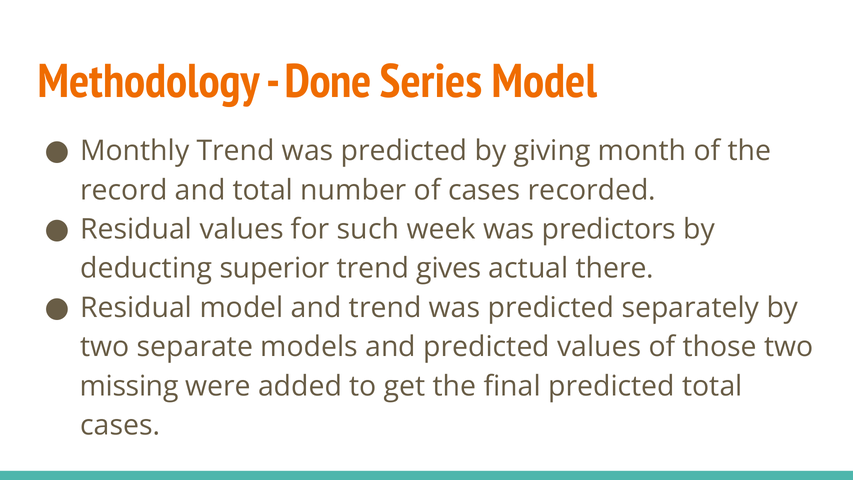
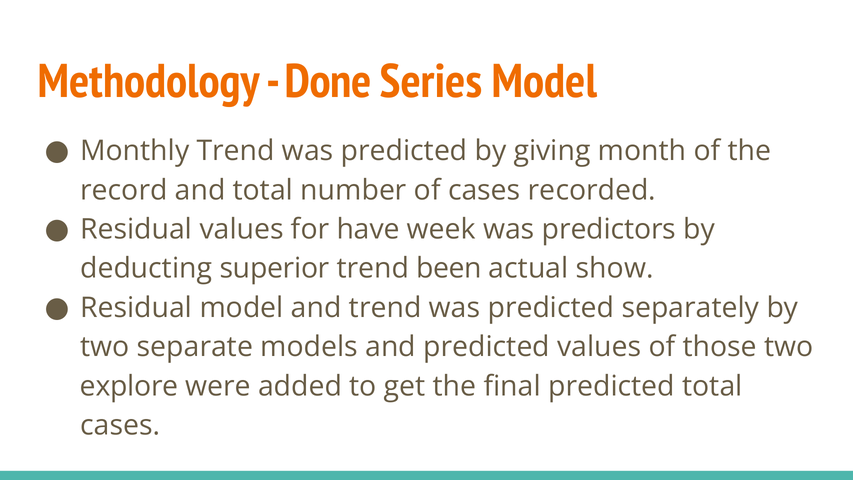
such: such -> have (368, 229)
gives: gives -> been (449, 269)
there: there -> show (615, 269)
missing: missing -> explore (129, 386)
